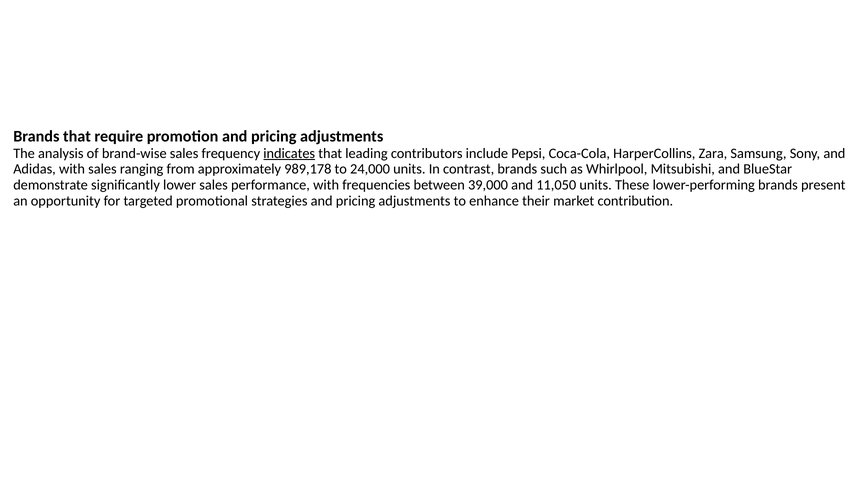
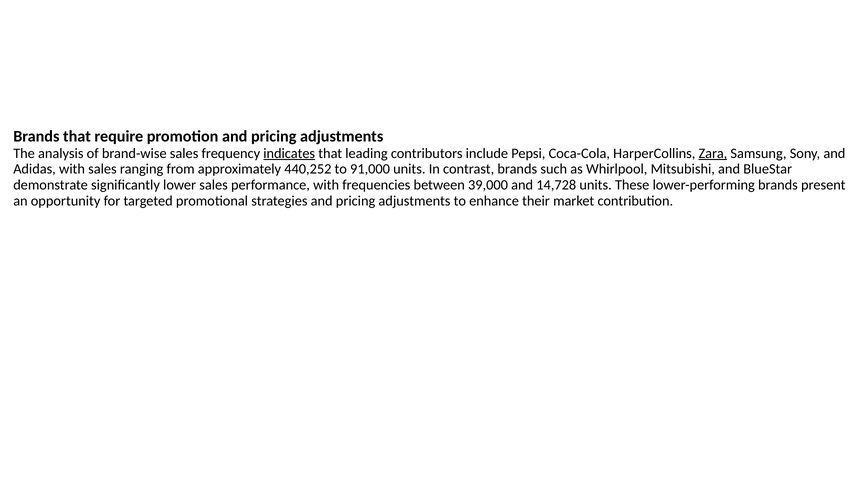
Zara underline: none -> present (713, 153)
989,178: 989,178 -> 440,252 (308, 169)
24,000: 24,000 -> 91,000 (370, 169)
11,050: 11,050 -> 14,728 (556, 185)
